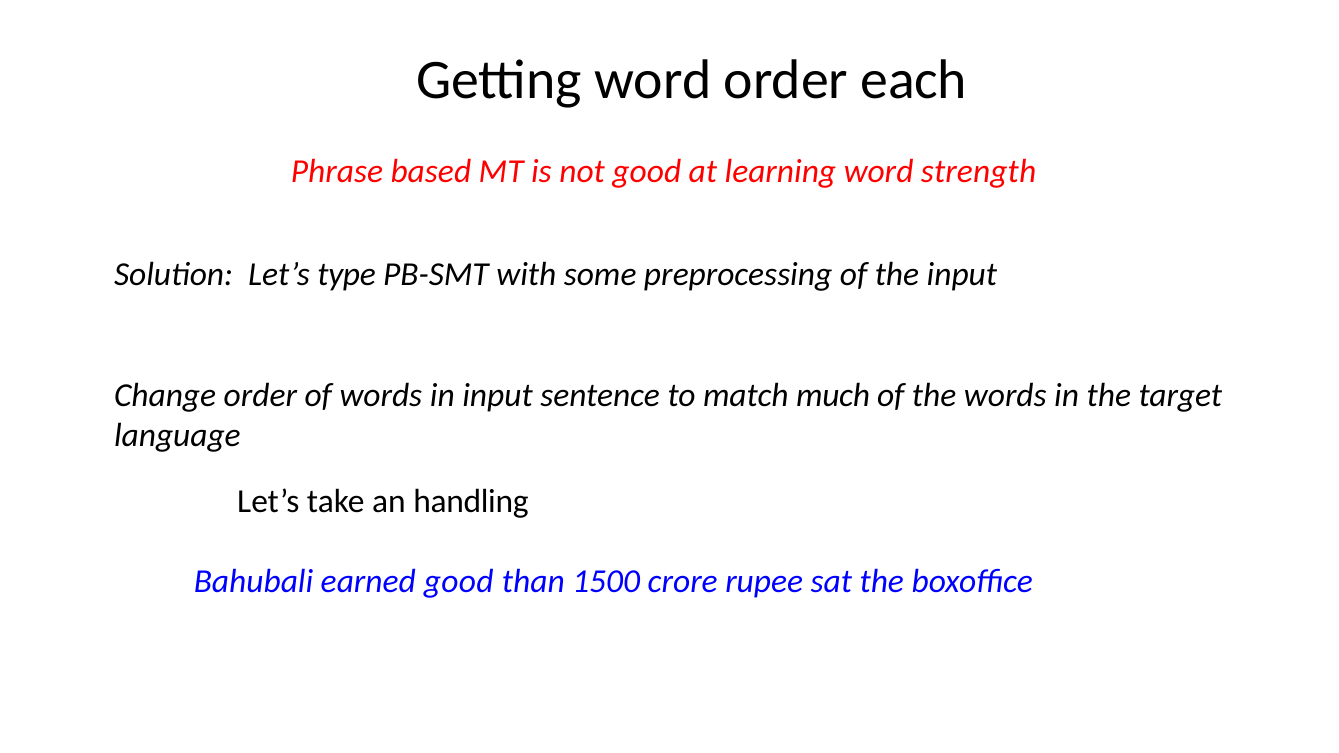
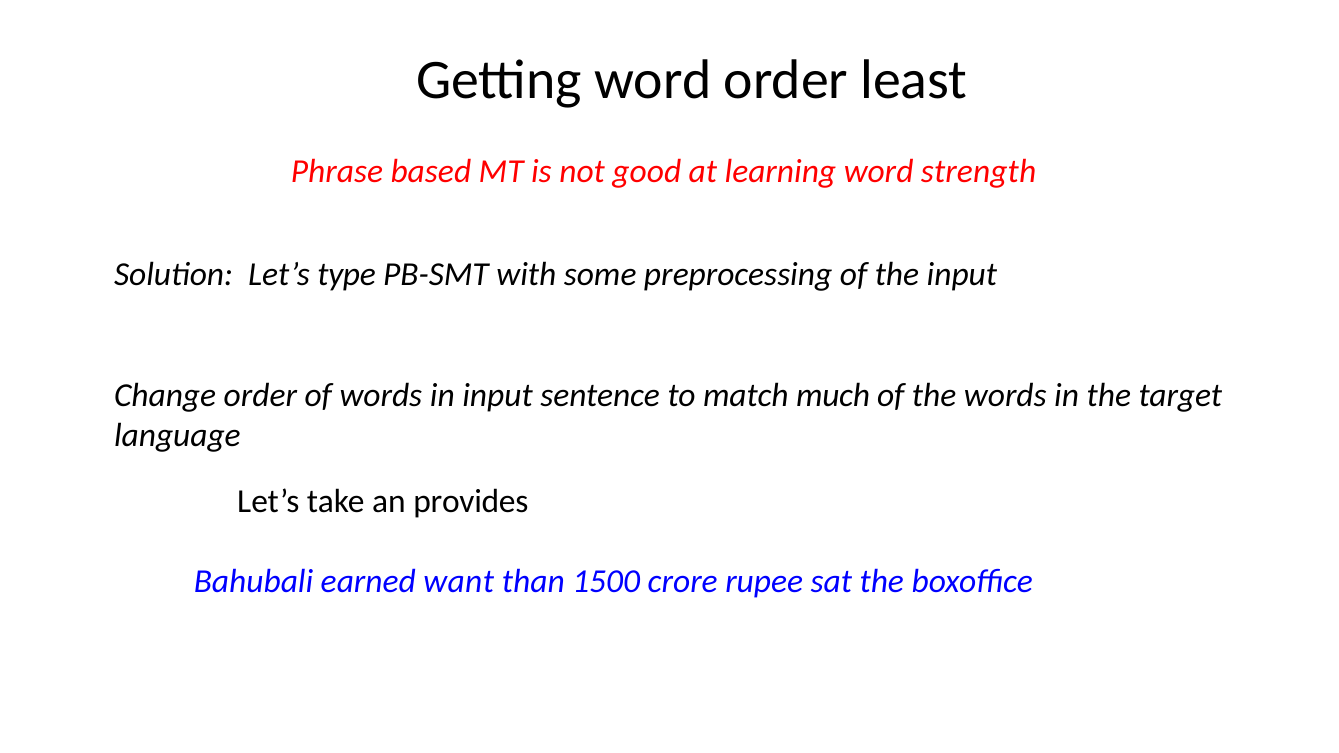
each: each -> least (914, 80)
handling: handling -> provides (471, 501)
earned good: good -> want (459, 582)
